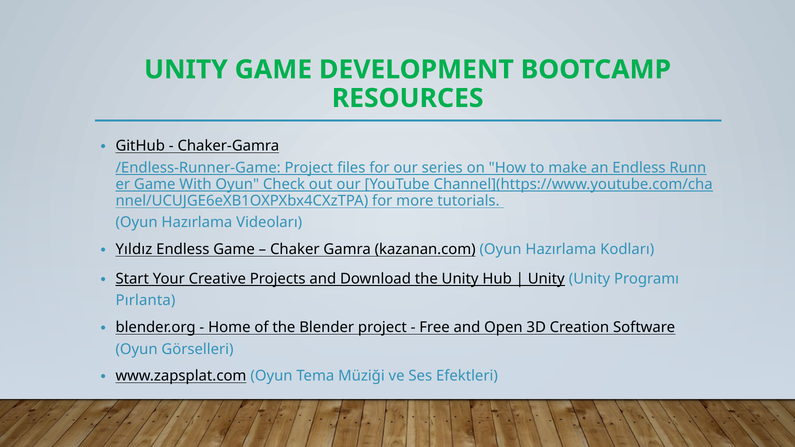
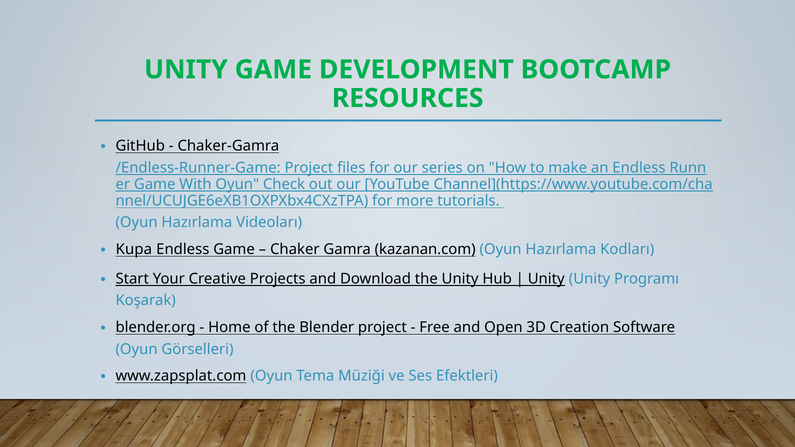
Yıldız: Yıldız -> Kupa (134, 250)
Pırlanta: Pırlanta -> Koşarak (146, 301)
